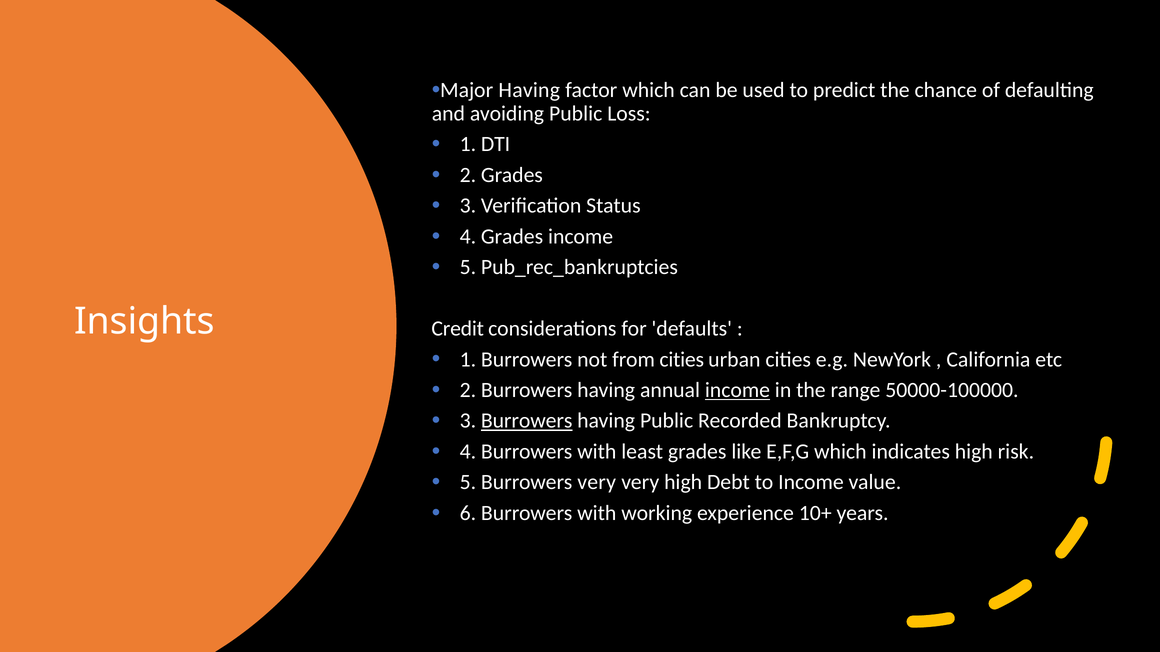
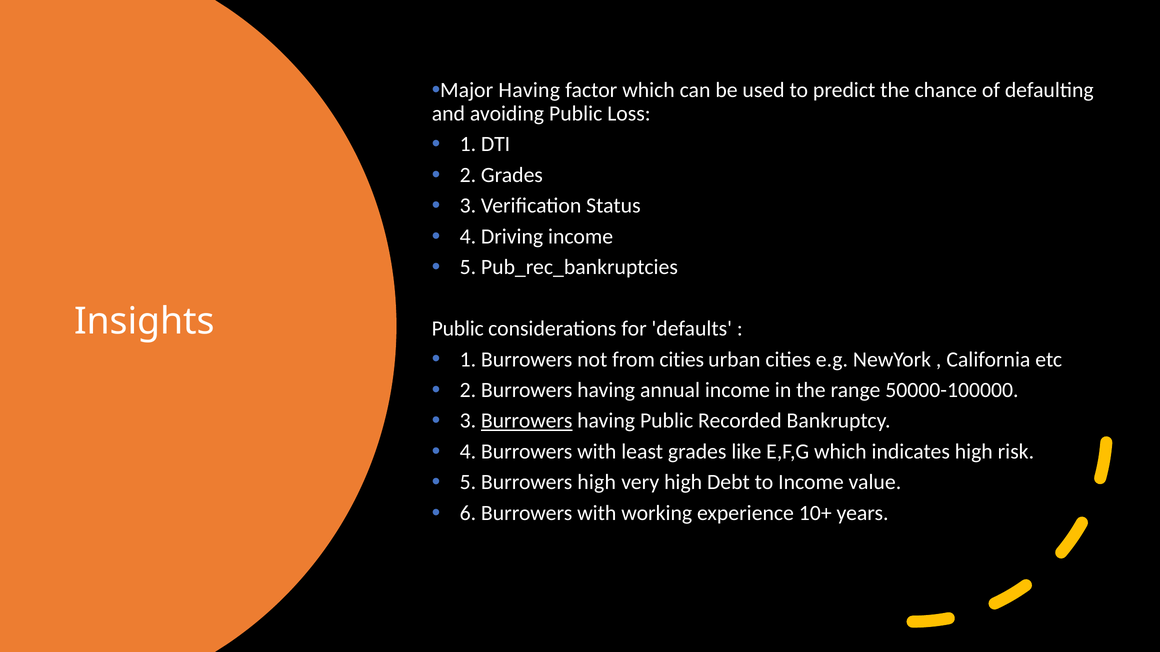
4 Grades: Grades -> Driving (512, 237)
Credit: Credit -> Public (458, 329)
income underline: present -> none (737, 390)
Burrowers very: very -> high (597, 483)
